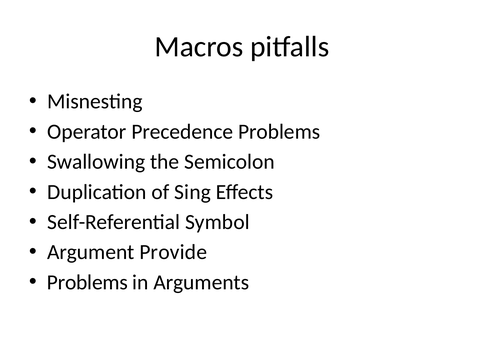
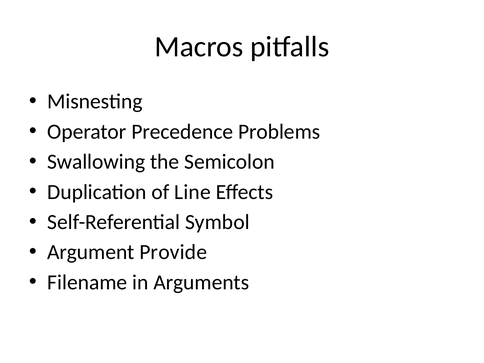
Sing: Sing -> Line (193, 192)
Problems: Problems -> Filename (87, 282)
